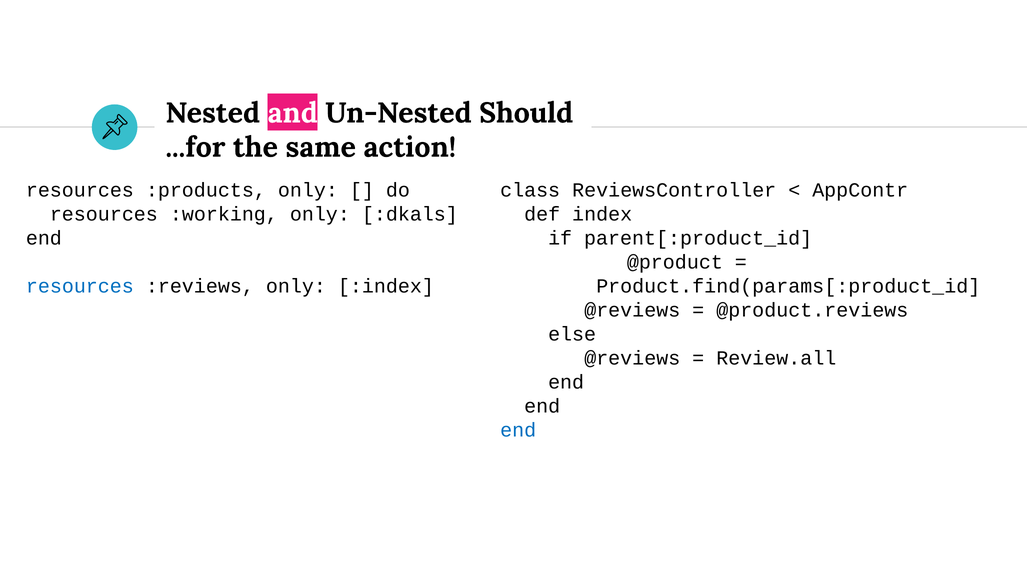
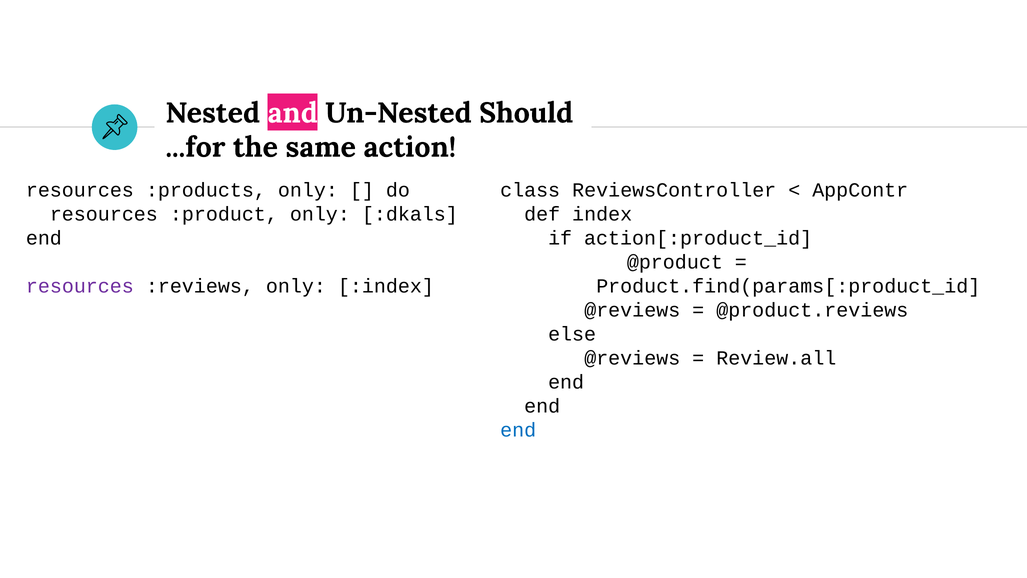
:working: :working -> :product (224, 214)
parent[:product_id: parent[:product_id -> action[:product_id (698, 238)
resources colour: blue -> purple (80, 286)
